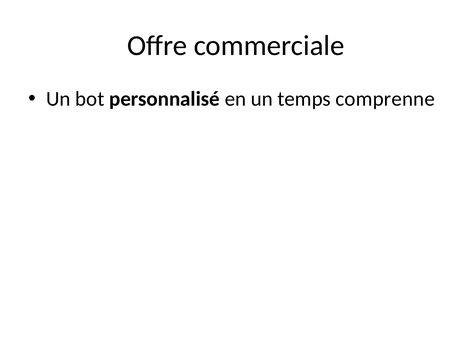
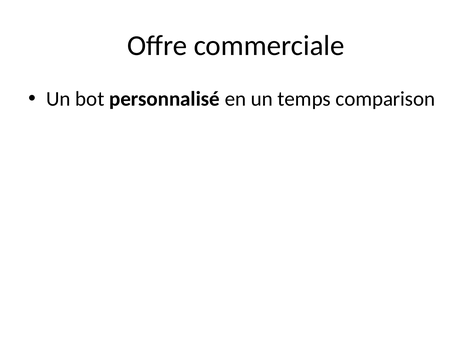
comprenne: comprenne -> comparison (385, 99)
